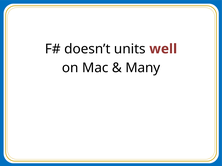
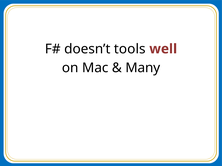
units: units -> tools (130, 49)
